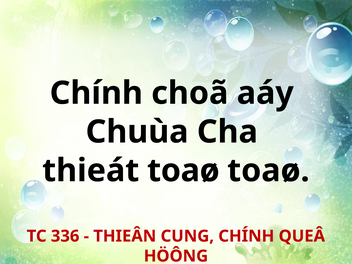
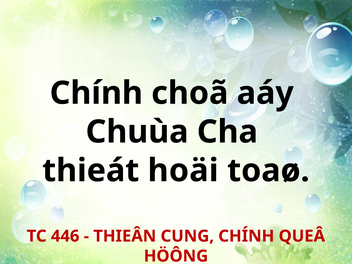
thieát toaø: toaø -> hoäi (183, 171)
336: 336 -> 446 (65, 236)
